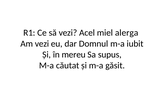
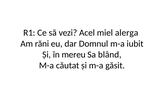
Am vezi: vezi -> răni (42, 44)
supus: supus -> blând (110, 55)
